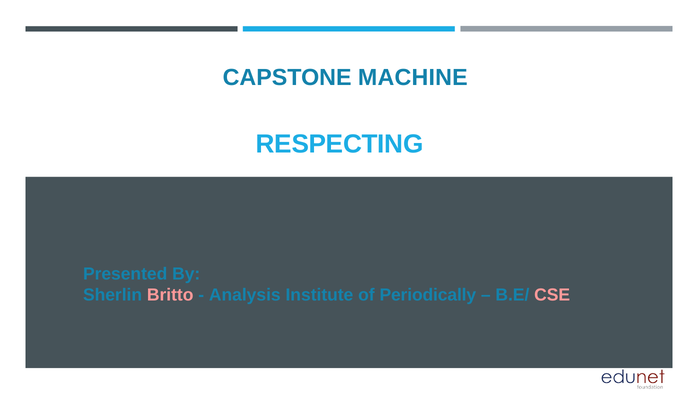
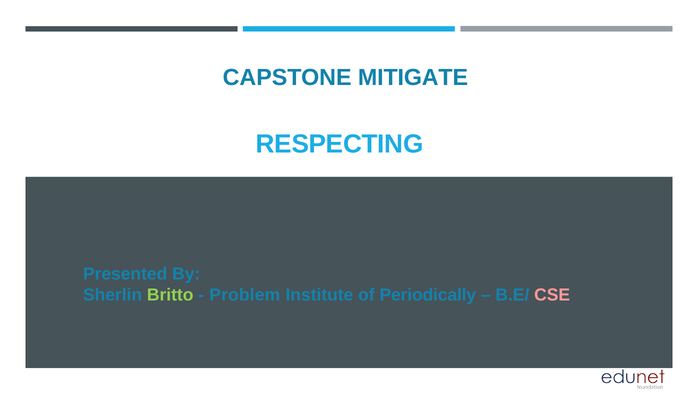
MACHINE: MACHINE -> MITIGATE (413, 77)
Britto colour: pink -> light green (170, 295)
Analysis: Analysis -> Problem (245, 295)
